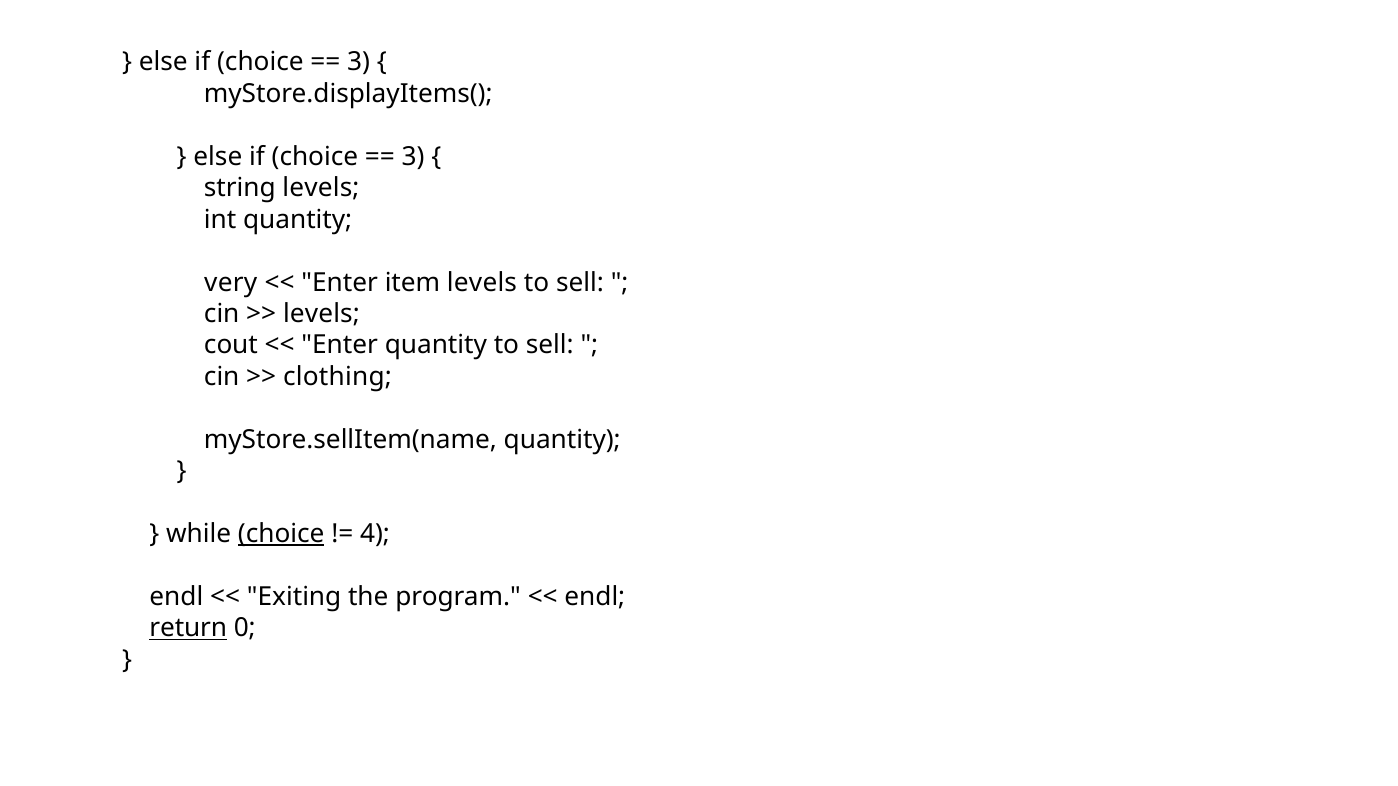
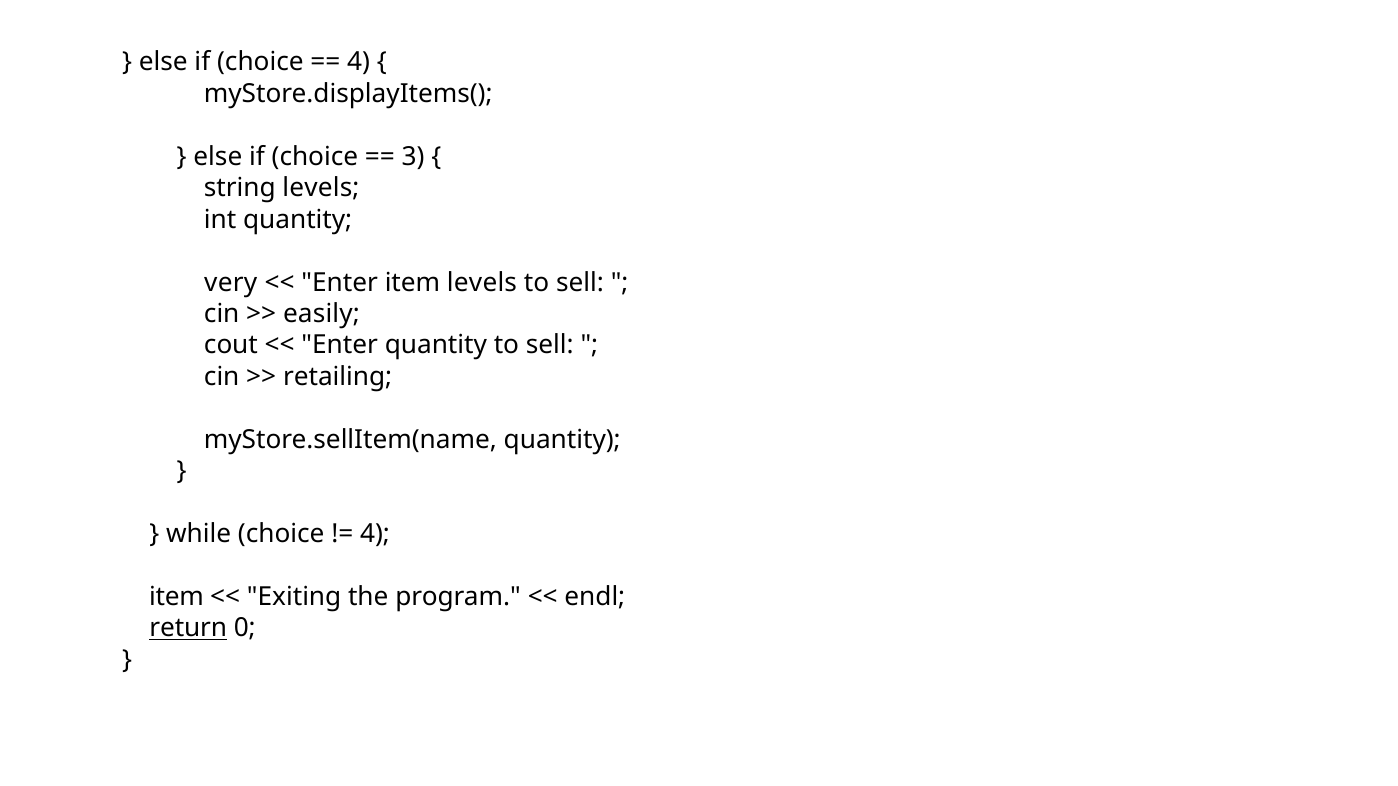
3: 3 -> 4 (359, 62)
levels: levels -> easily (321, 314)
clothing: clothing -> retailing (338, 377)
choice underline: present -> none (281, 534)
endl: endl -> item (177, 597)
